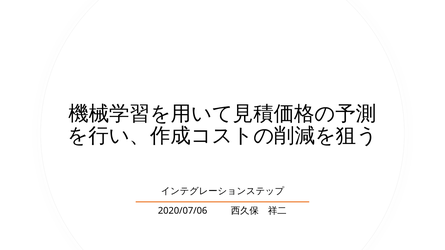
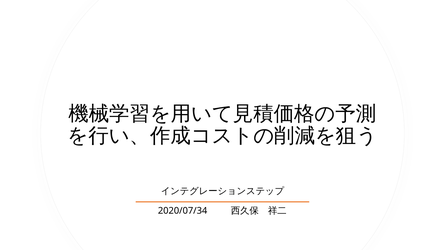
2020/07/06: 2020/07/06 -> 2020/07/34 (183, 211)
